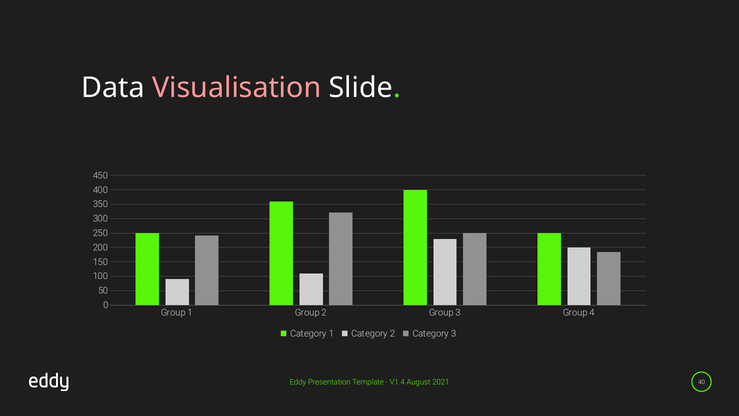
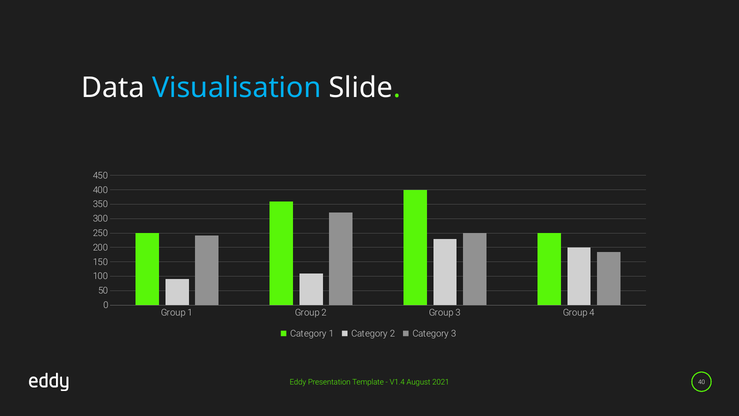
Visualisation colour: pink -> light blue (237, 88)
